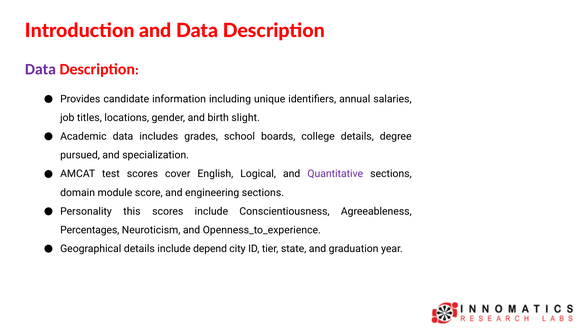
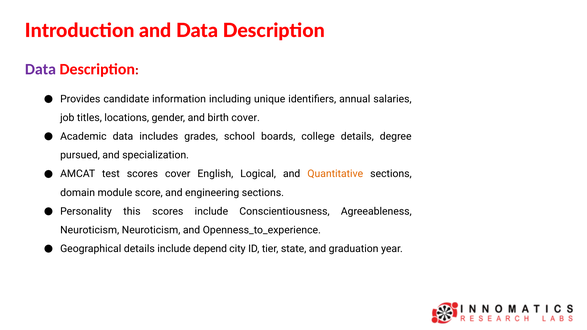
birth slight: slight -> cover (246, 118)
Quantitative colour: purple -> orange (335, 174)
Percentages: Percentages -> Neuroticism (90, 230)
